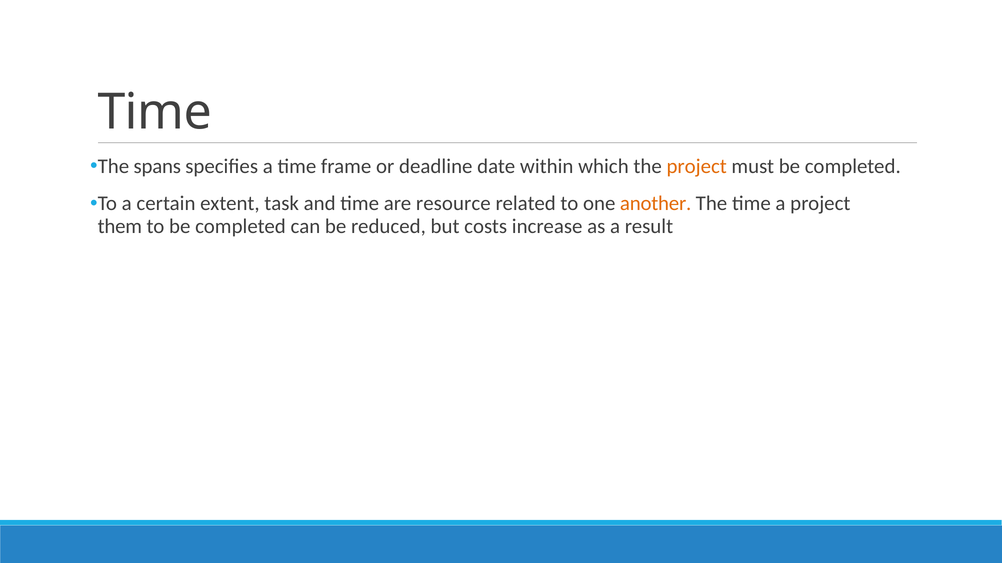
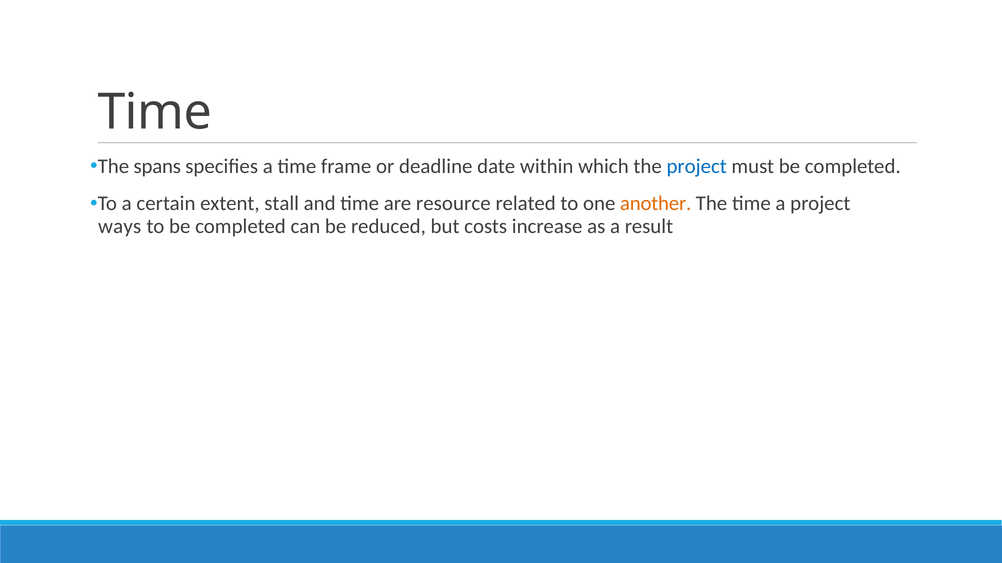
project colour: orange -> blue (697, 167)
task: task -> stall (282, 204)
them: them -> ways (120, 226)
